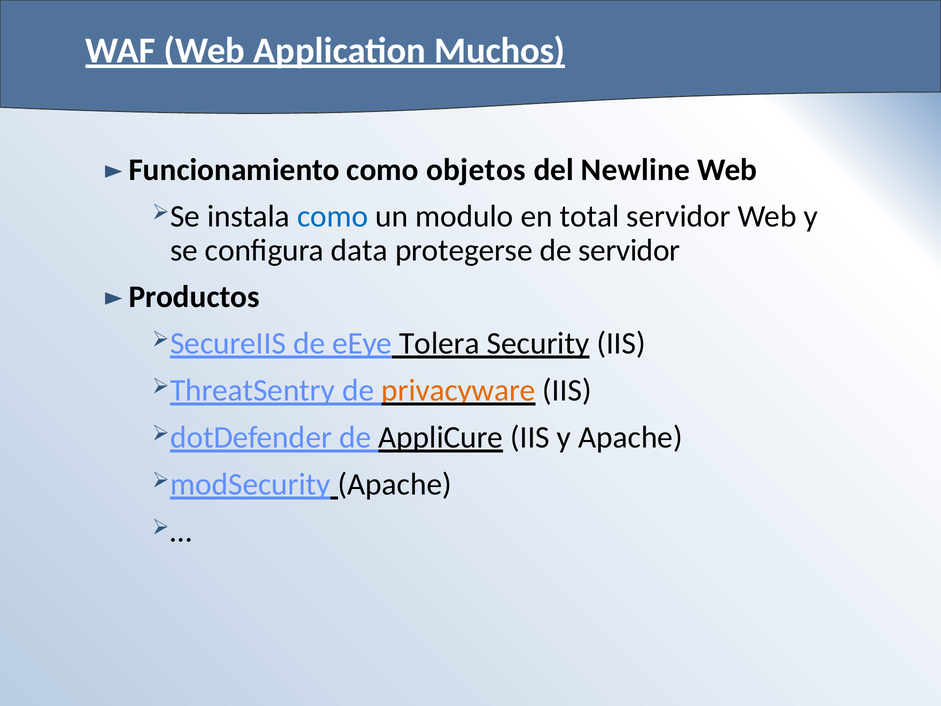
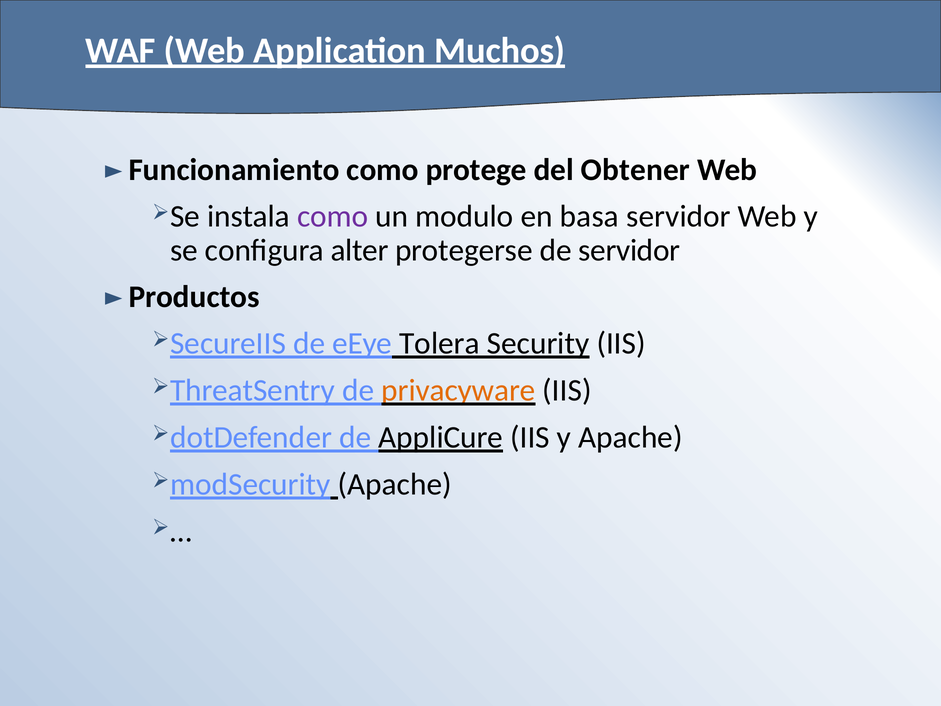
objetos: objetos -> protege (476, 170)
Newline: Newline -> Obtener (635, 170)
como colour: blue -> purple (333, 216)
total: total -> basa (589, 216)
data: data -> alter (360, 250)
